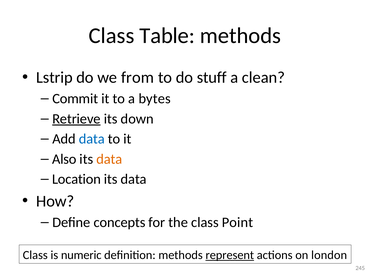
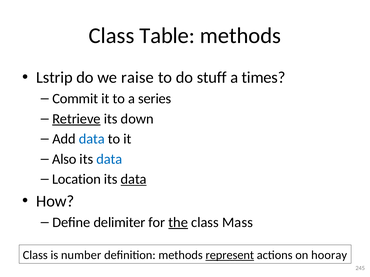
from: from -> raise (138, 78)
clean: clean -> times (263, 78)
bytes: bytes -> series (155, 99)
data colour: orange -> blue (109, 159)
data underline: none -> present (134, 180)
concepts: concepts -> delimiter (120, 223)
the underline: none -> present (178, 223)
Point: Point -> Mass (237, 223)
numeric: numeric -> number (81, 255)
london: london -> hooray (329, 255)
